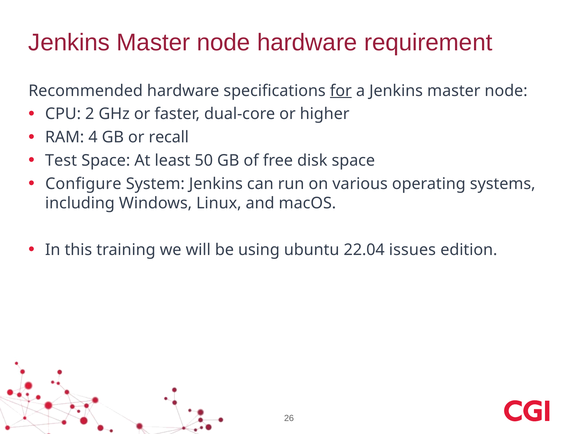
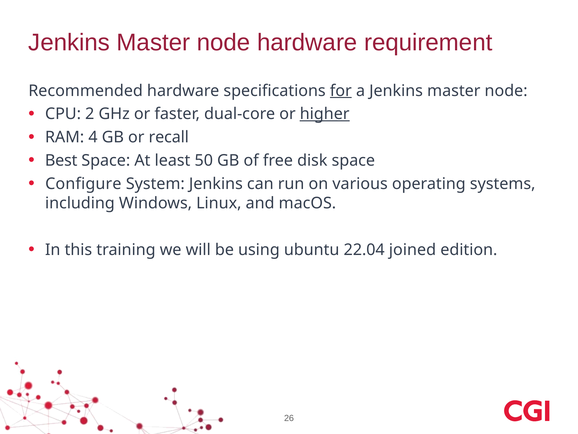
higher underline: none -> present (325, 114)
Test: Test -> Best (61, 160)
issues: issues -> joined (412, 250)
